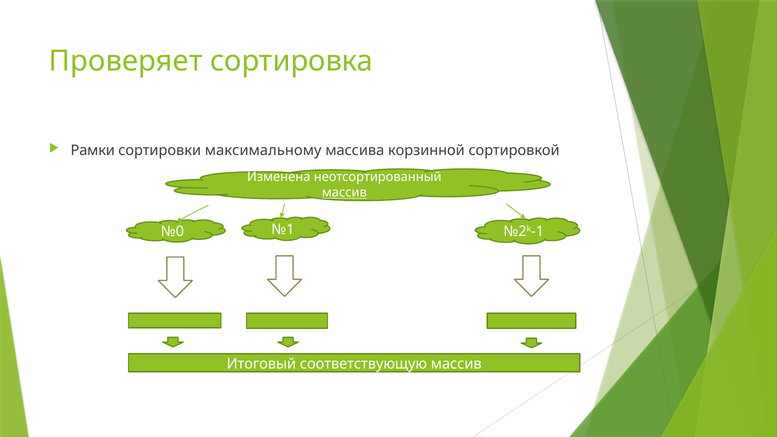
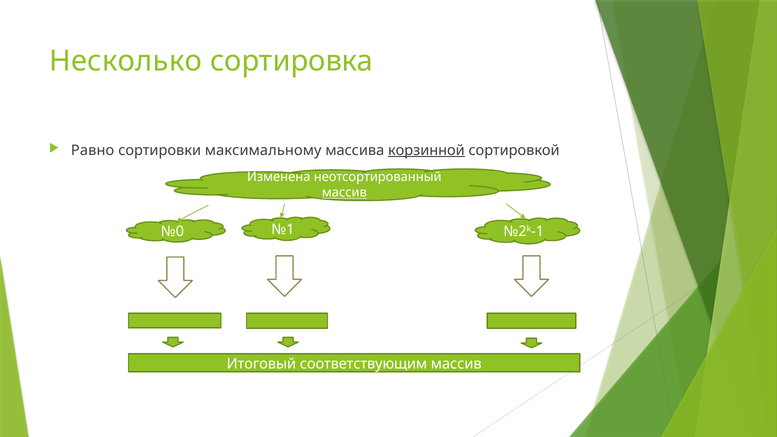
Проверяет: Проверяет -> Несколько (126, 61)
Рамки: Рамки -> Равно (93, 150)
корзинной underline: none -> present (426, 150)
соответствующую: соответствующую -> соответствующим (364, 364)
